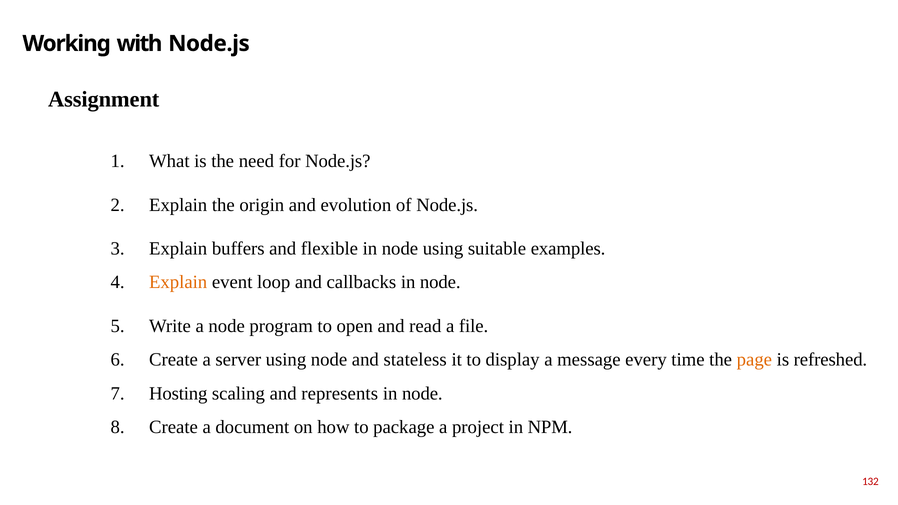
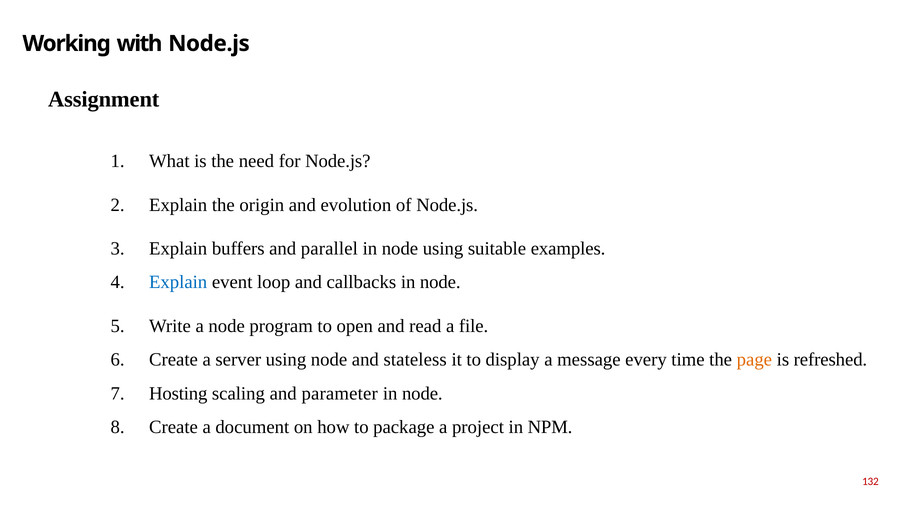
flexible: flexible -> parallel (329, 249)
Explain colour: orange -> blue (178, 282)
represents: represents -> parameter (340, 393)
